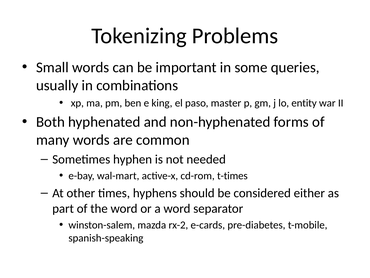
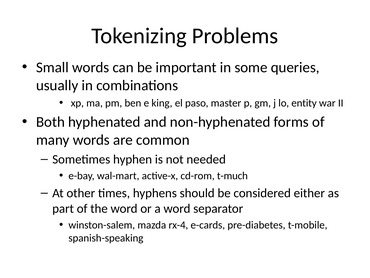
t-times: t-times -> t-much (232, 176)
rx-2: rx-2 -> rx-4 (178, 225)
